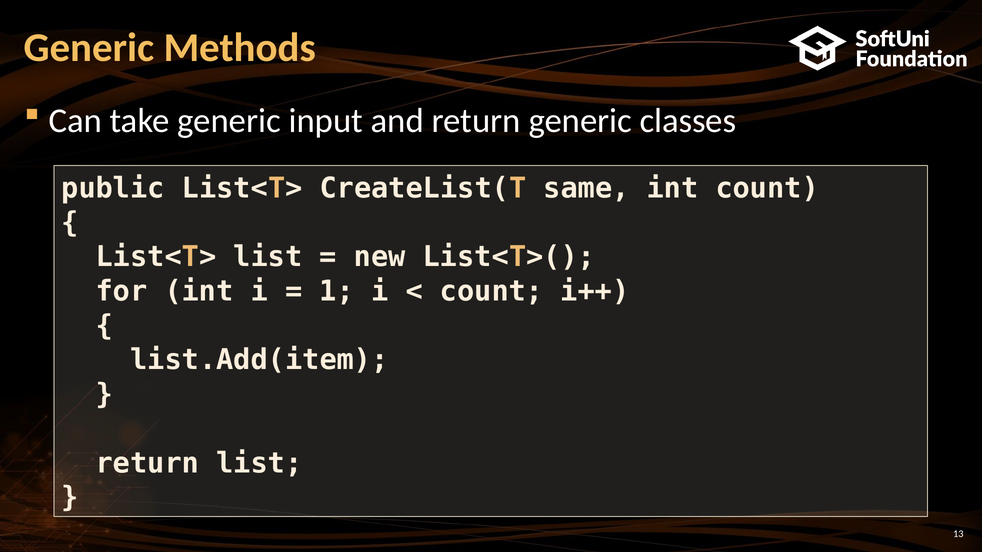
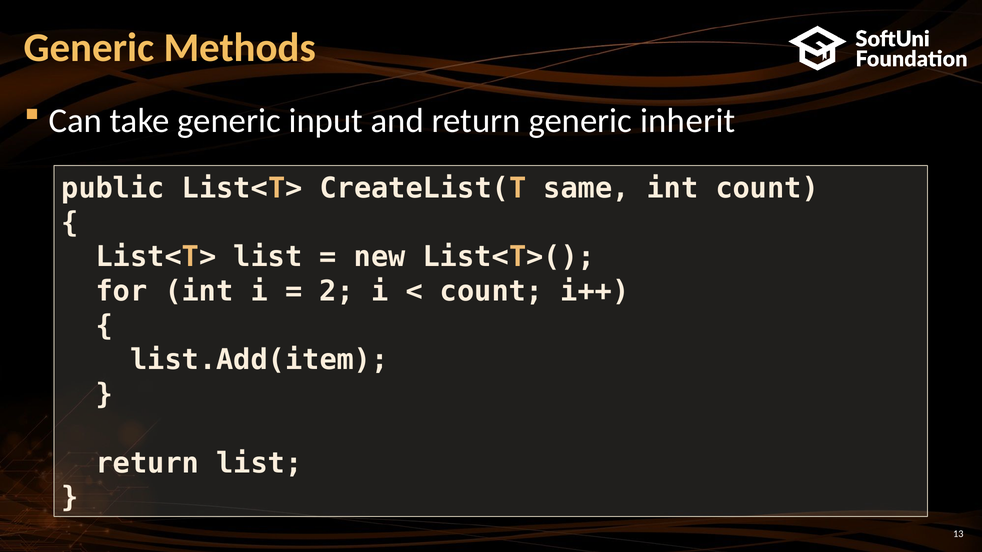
classes: classes -> inherit (688, 121)
1: 1 -> 2 (337, 292)
